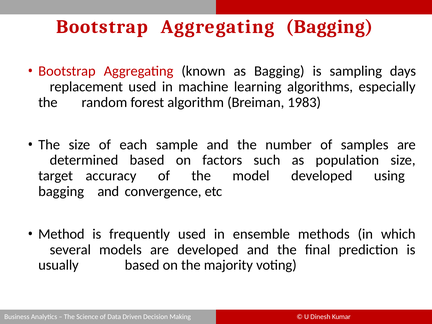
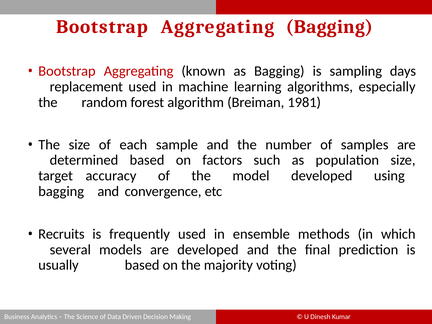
1983: 1983 -> 1981 (304, 102)
Method: Method -> Recruits (61, 234)
